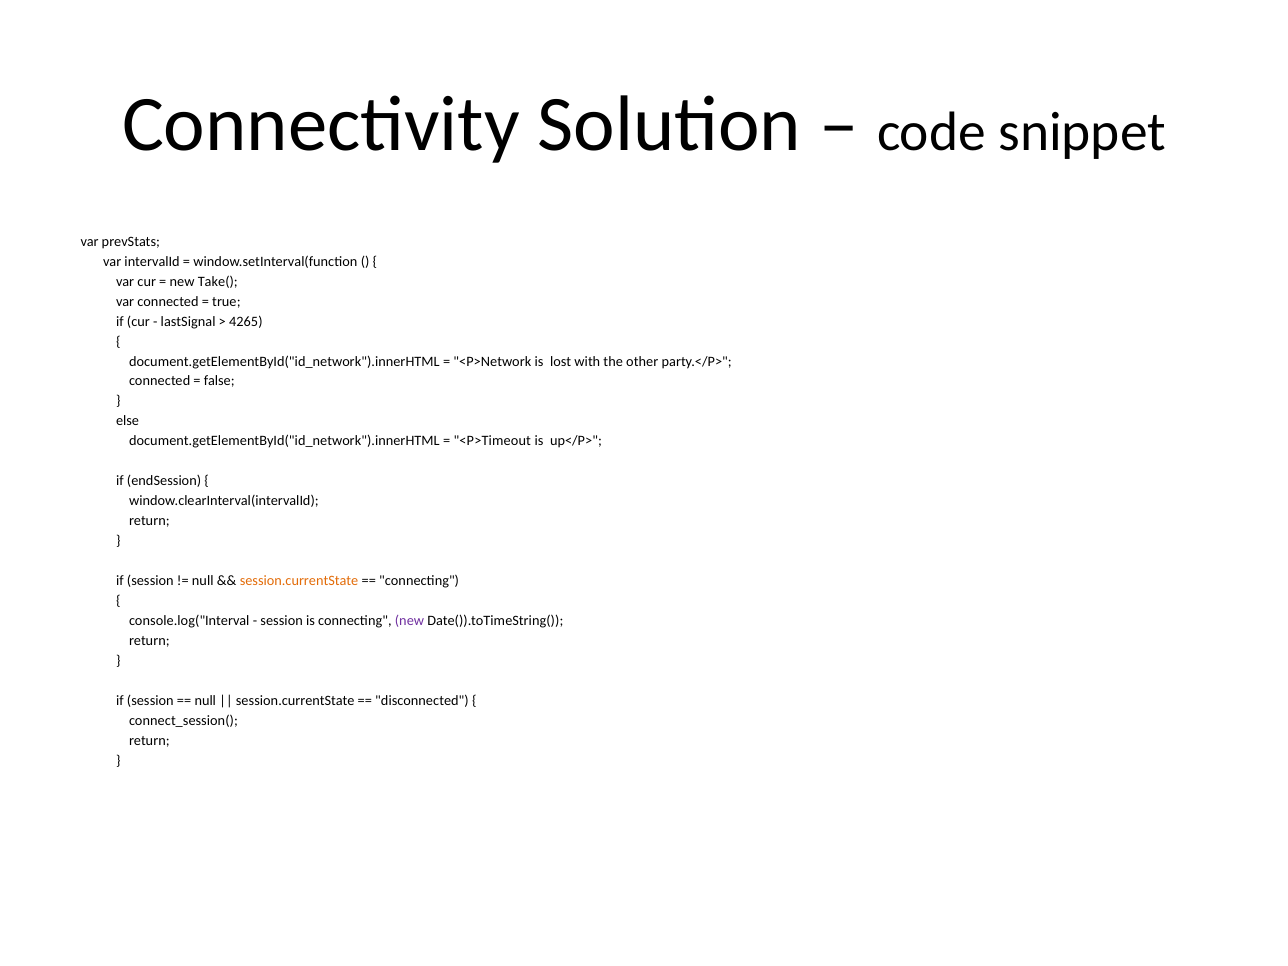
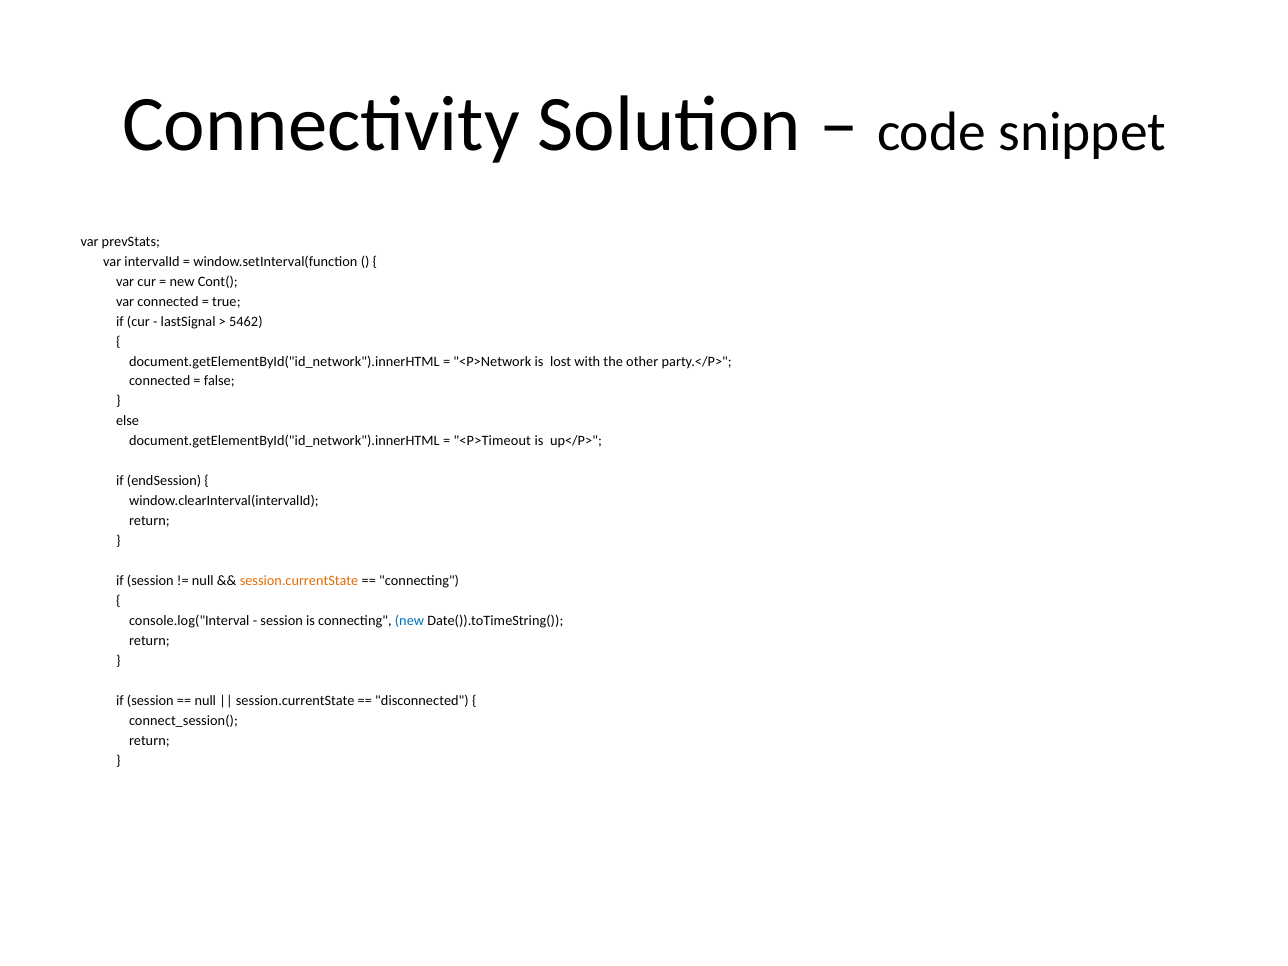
Take(: Take( -> Cont( (218, 281)
4265: 4265 -> 5462 (246, 321)
new colour: purple -> blue (410, 621)
